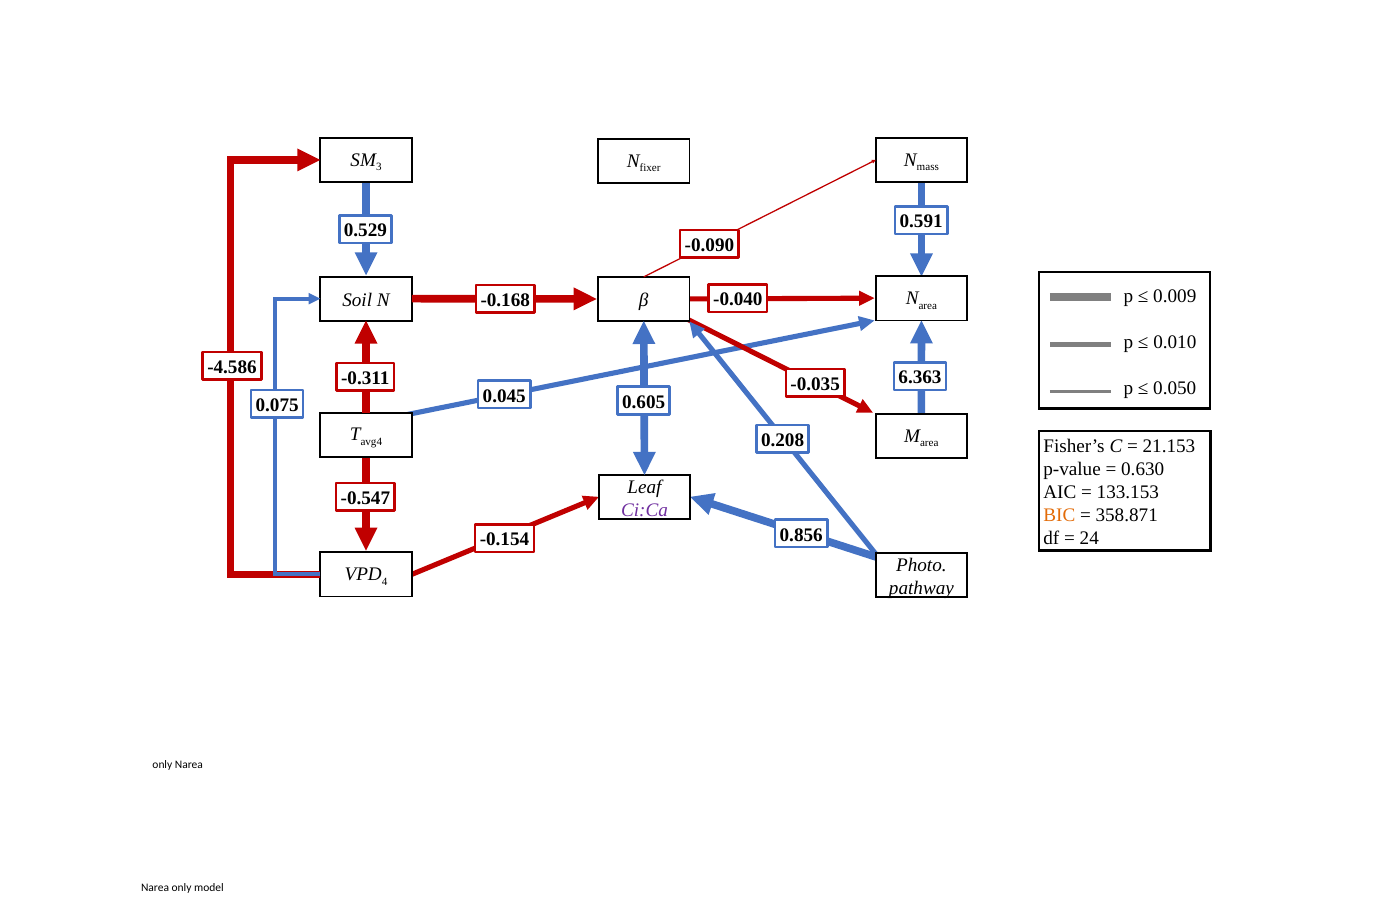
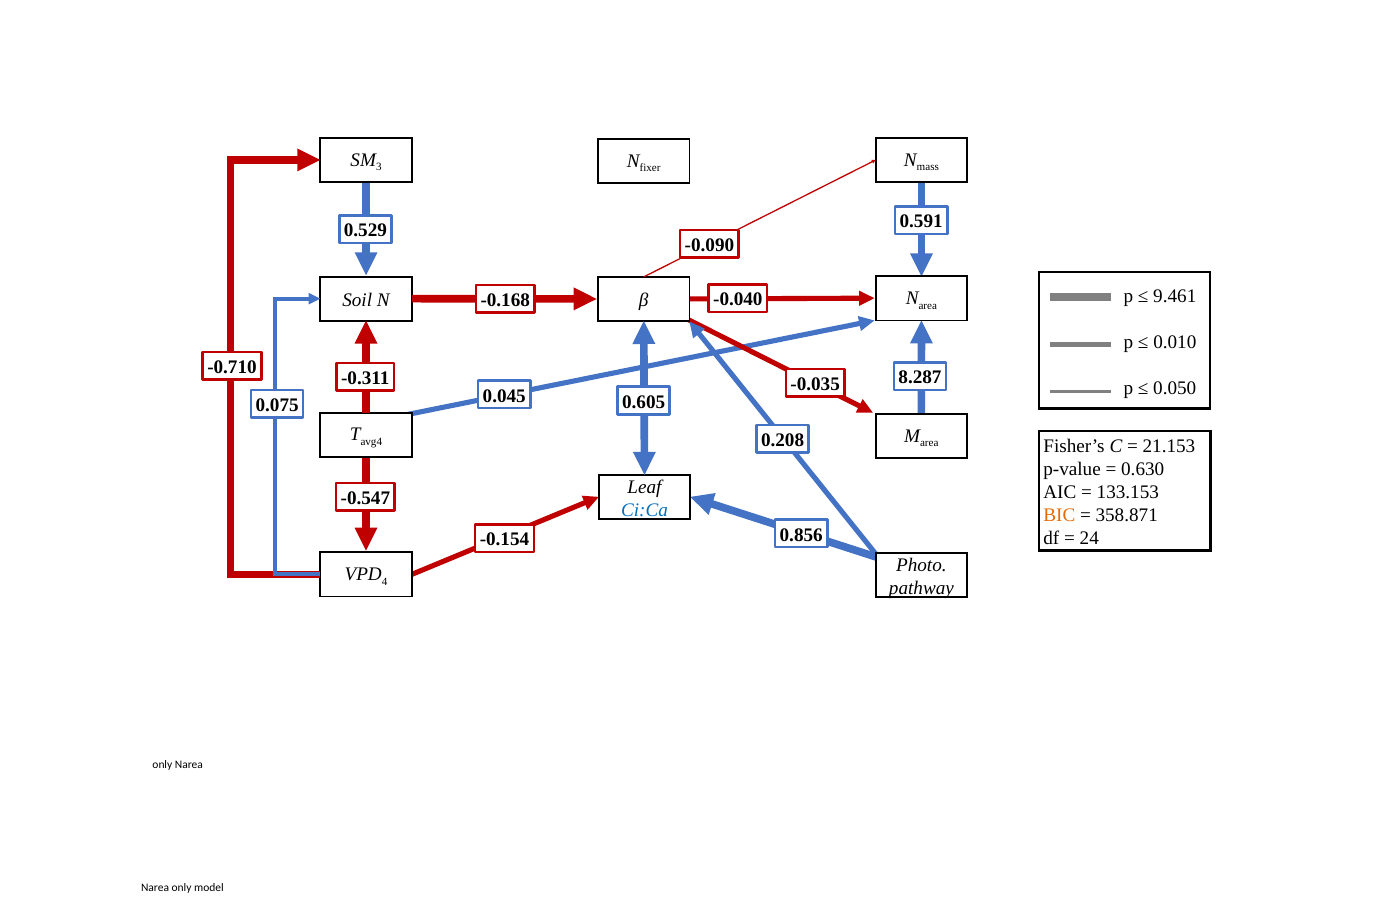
0.009: 0.009 -> 9.461 (1175, 296)
-4.586: -4.586 -> -0.710 (232, 367)
6.363: 6.363 -> 8.287 (920, 378)
Ci:Ca colour: purple -> blue (644, 510)
